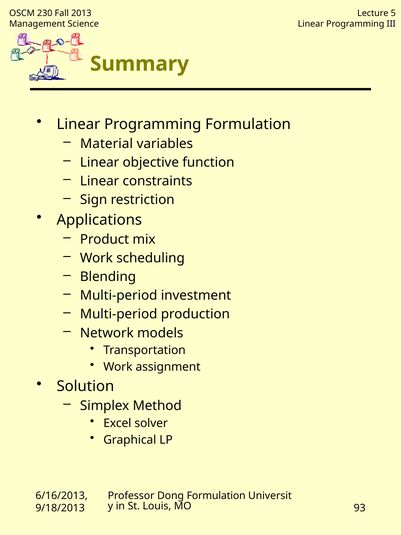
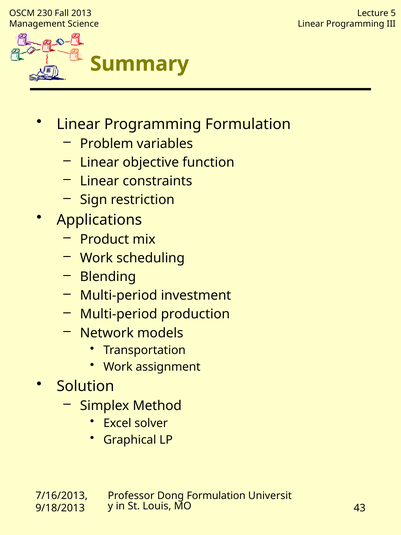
Material: Material -> Problem (107, 144)
6/16/2013: 6/16/2013 -> 7/16/2013 (62, 495)
93: 93 -> 43 (360, 508)
